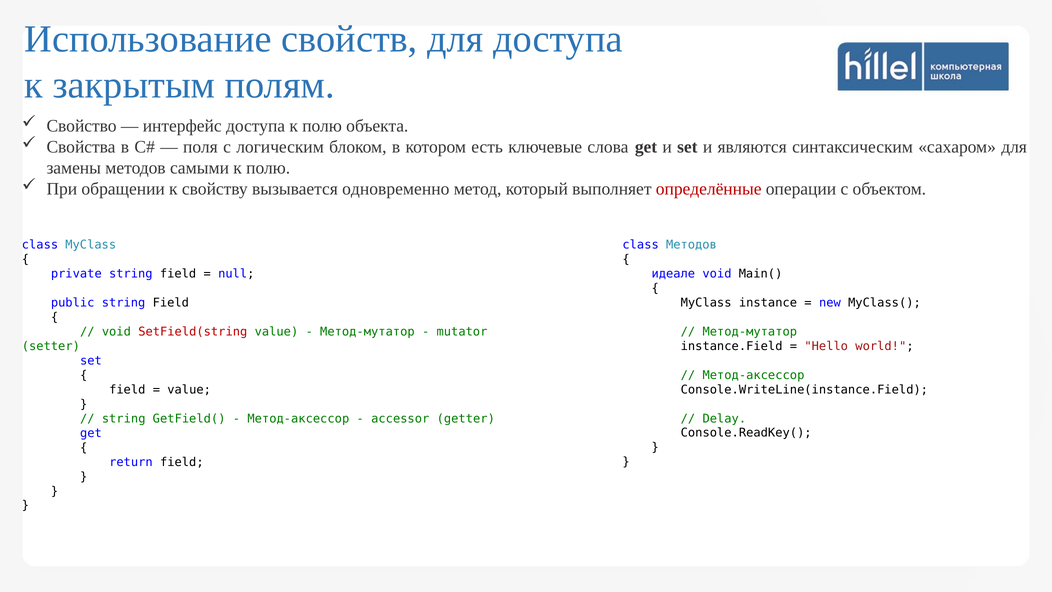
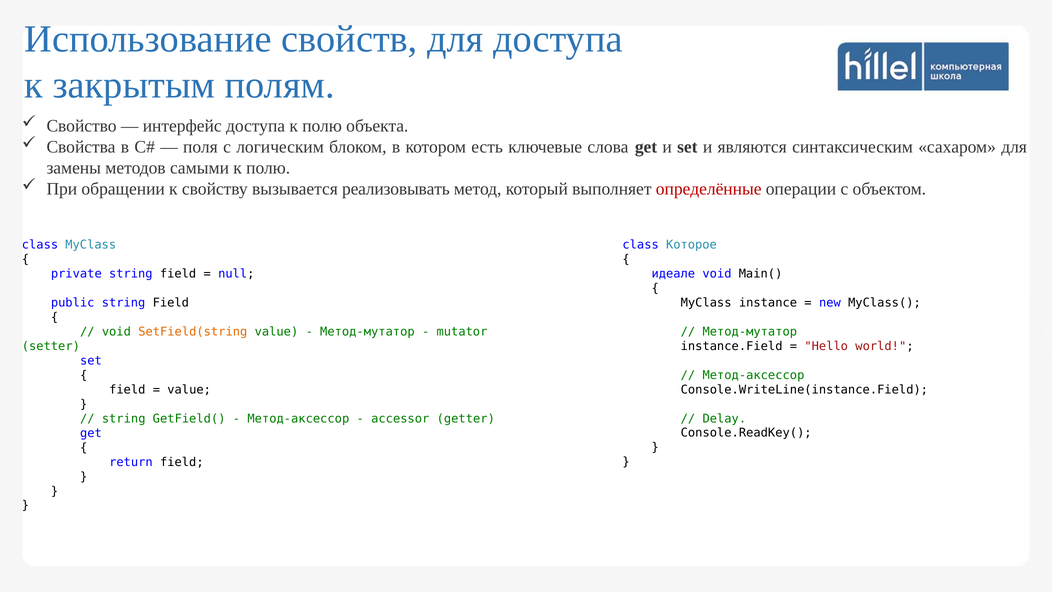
одновременно: одновременно -> реализовывать (396, 189)
class Методов: Методов -> Которое (691, 245)
SetField(string colour: red -> orange (193, 332)
